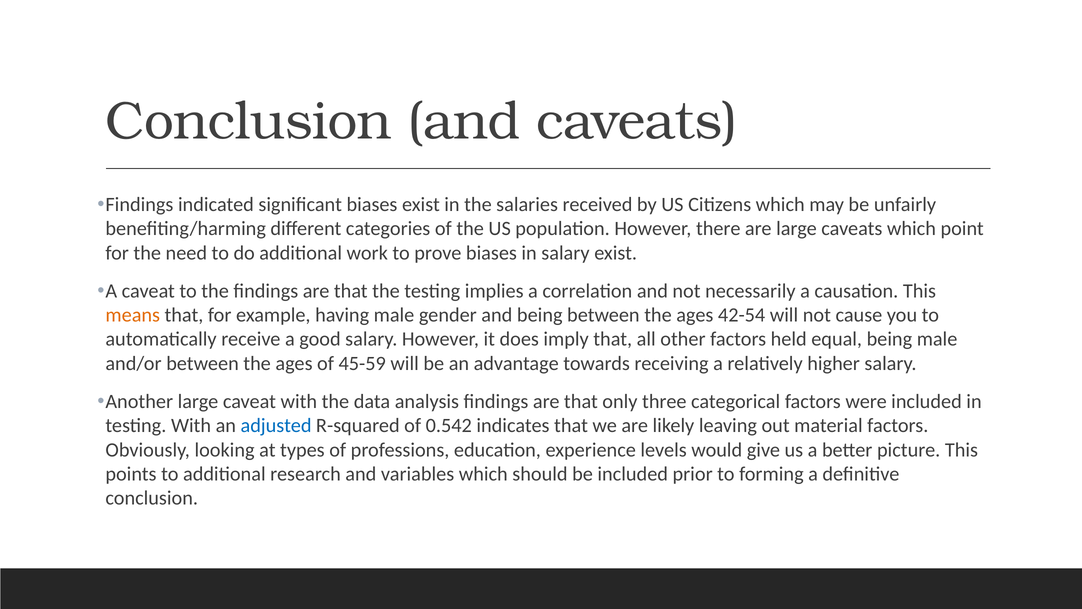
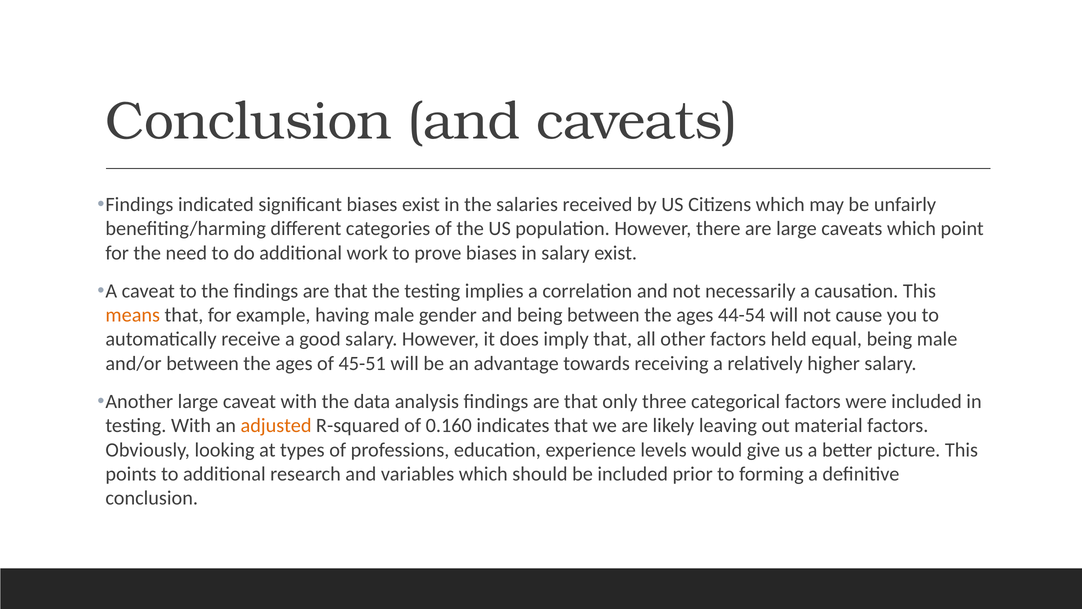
42-54: 42-54 -> 44-54 (742, 315)
45-59: 45-59 -> 45-51 (362, 363)
adjusted colour: blue -> orange (276, 426)
0.542: 0.542 -> 0.160 (449, 426)
